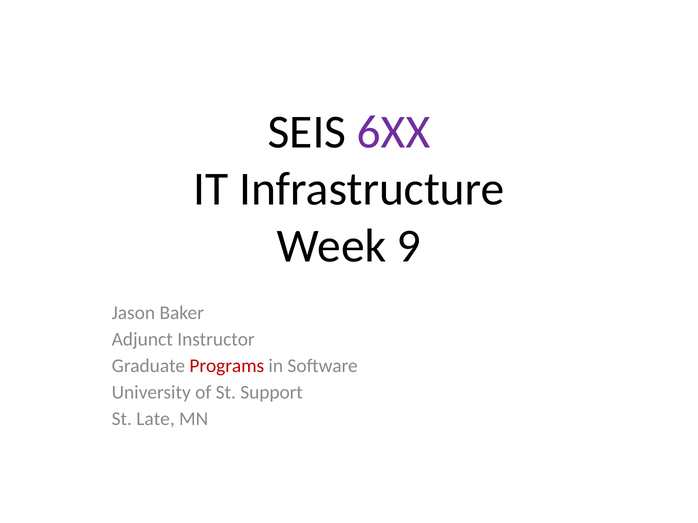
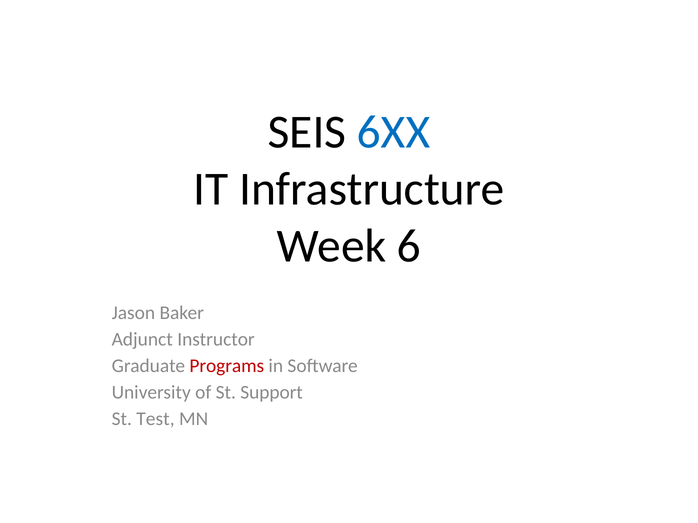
6XX colour: purple -> blue (394, 132)
9: 9 -> 6 (409, 246)
Late: Late -> Test (155, 419)
